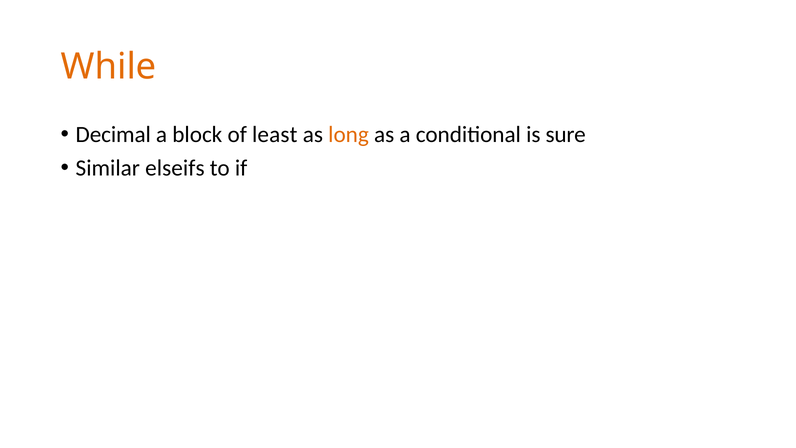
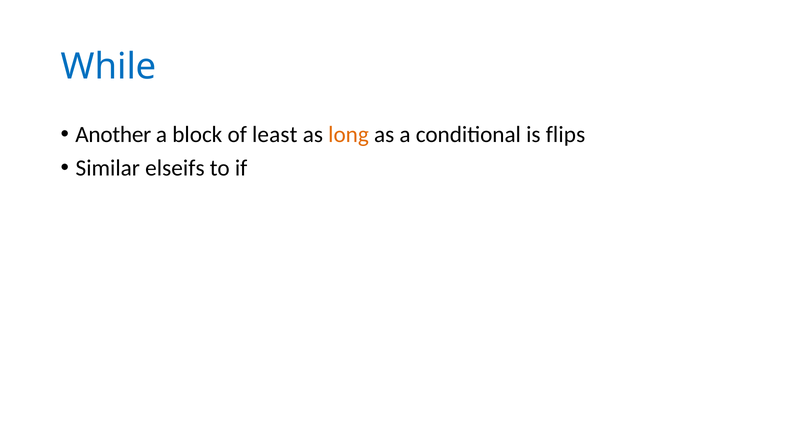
While colour: orange -> blue (109, 67)
Decimal: Decimal -> Another (113, 135)
sure: sure -> flips (566, 135)
